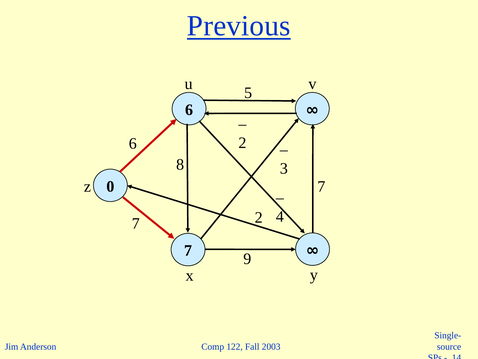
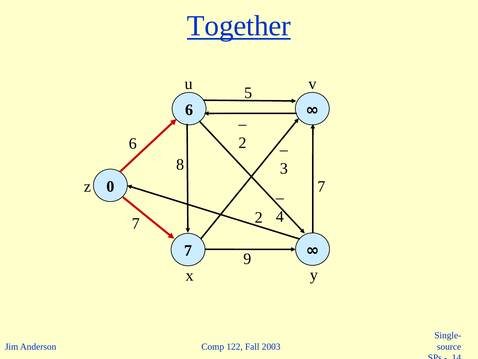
Previous: Previous -> Together (239, 26)
